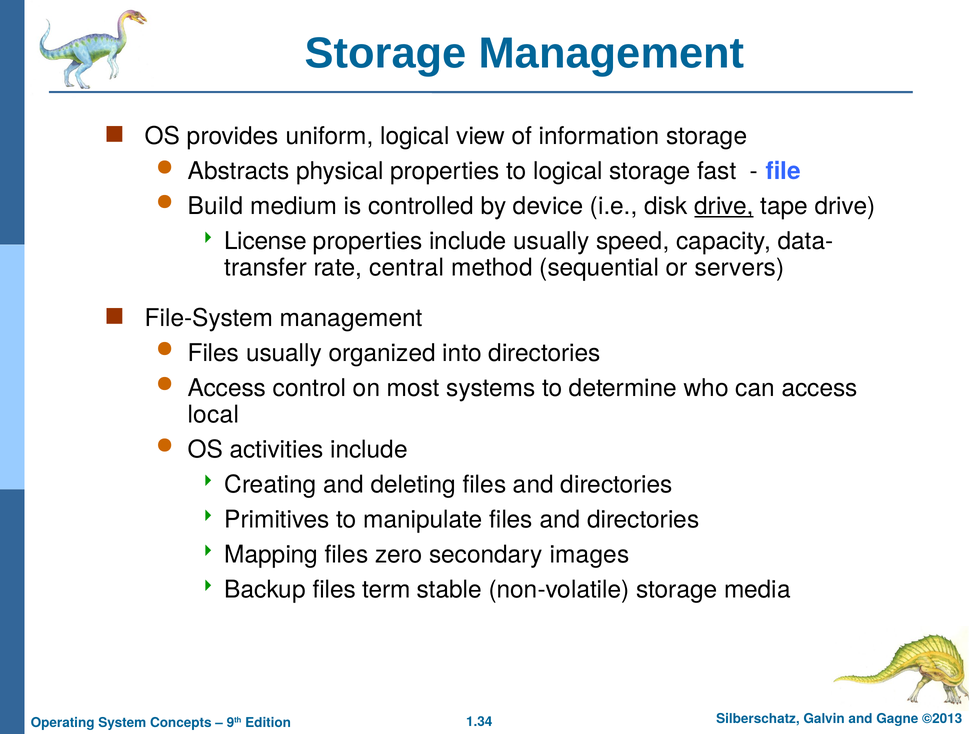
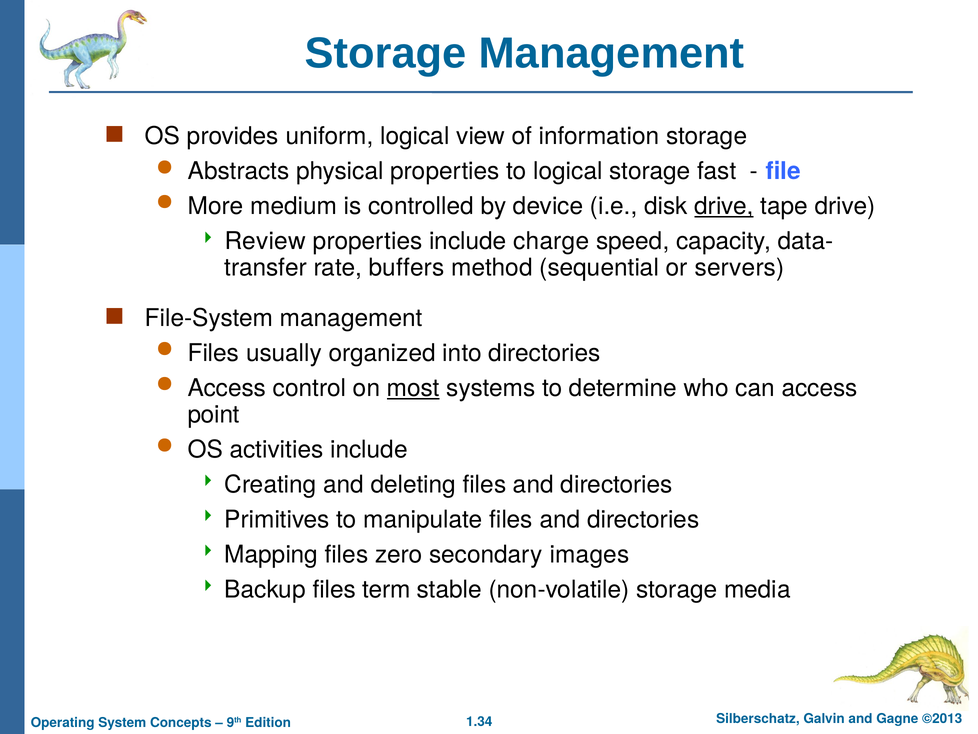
Build: Build -> More (216, 206)
License: License -> Review (265, 241)
include usually: usually -> charge (551, 241)
central: central -> buffers (407, 267)
most underline: none -> present (413, 388)
local: local -> point (214, 414)
